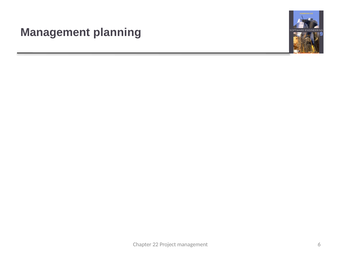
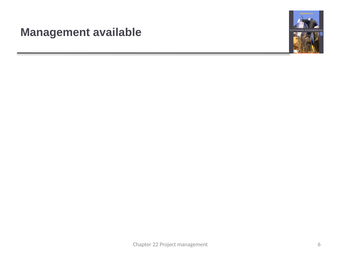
Management planning: planning -> available (117, 32)
